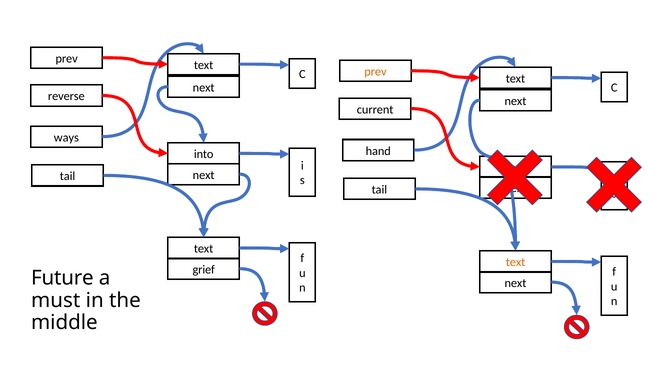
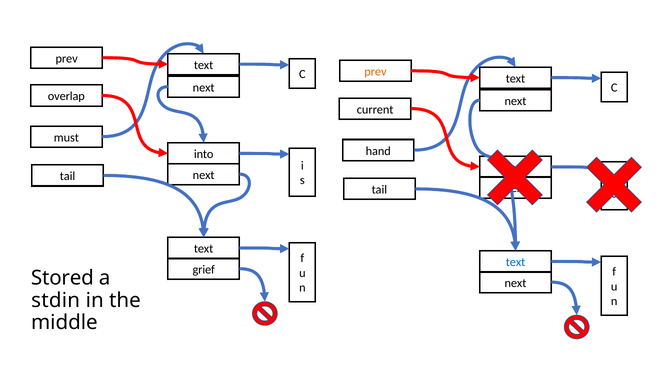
reverse: reverse -> overlap (66, 96)
ways: ways -> must (66, 138)
text colour: orange -> blue (516, 262)
Future: Future -> Stored (62, 278)
must: must -> stdin (56, 300)
